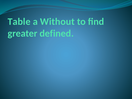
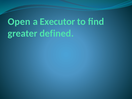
Table: Table -> Open (19, 22)
Without: Without -> Executor (57, 22)
